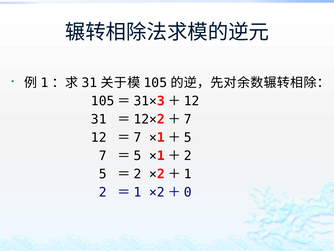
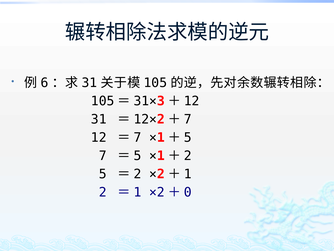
1: 1 -> 6 (45, 83)
